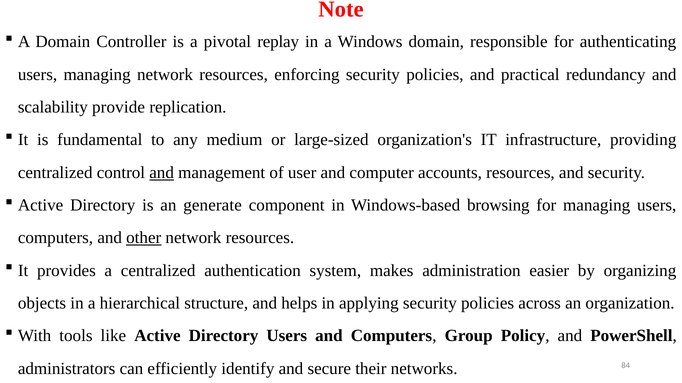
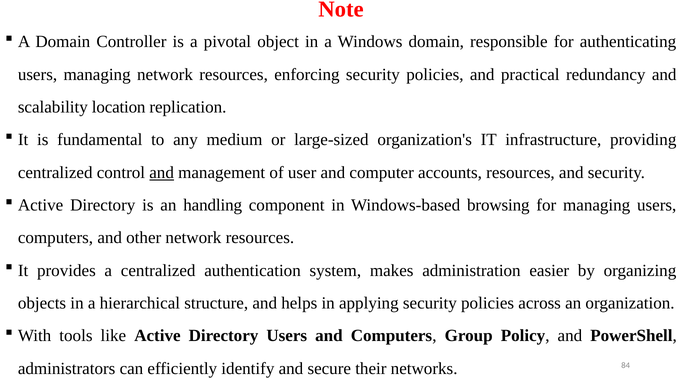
replay: replay -> object (278, 42)
provide: provide -> location (119, 107)
generate: generate -> handling (213, 205)
other underline: present -> none (144, 238)
